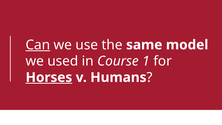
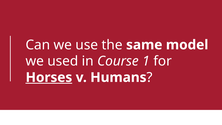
Can underline: present -> none (38, 45)
